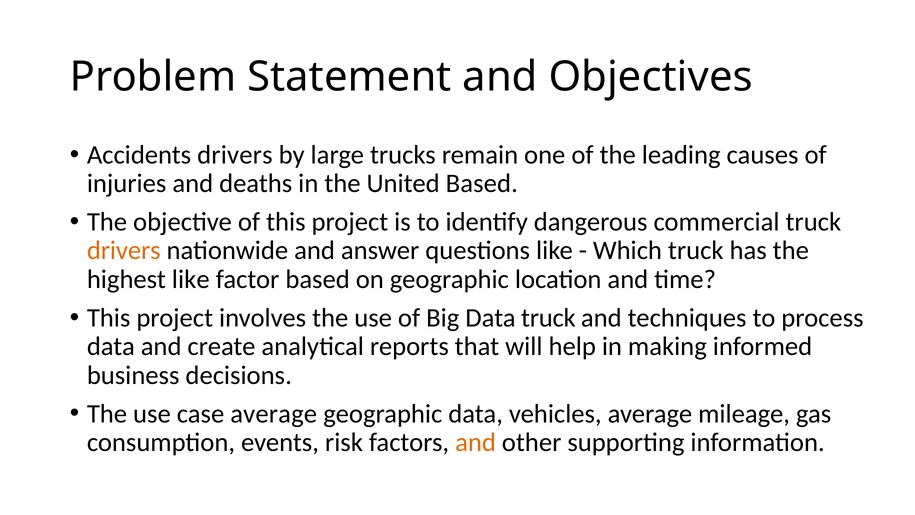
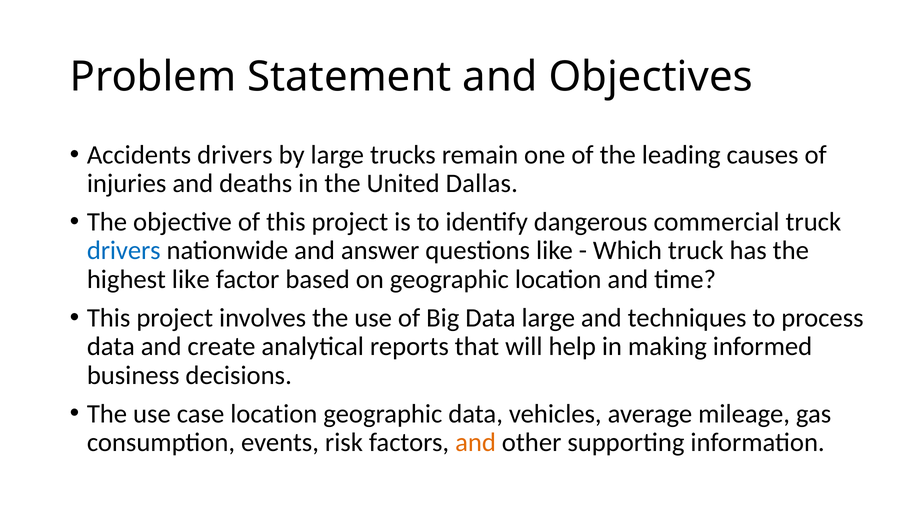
United Based: Based -> Dallas (482, 183)
drivers colour: orange -> blue (124, 251)
Data truck: truck -> large (548, 318)
case average: average -> location (274, 413)
